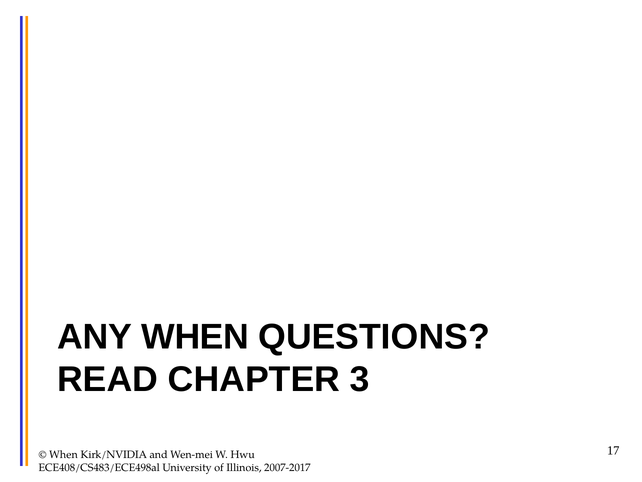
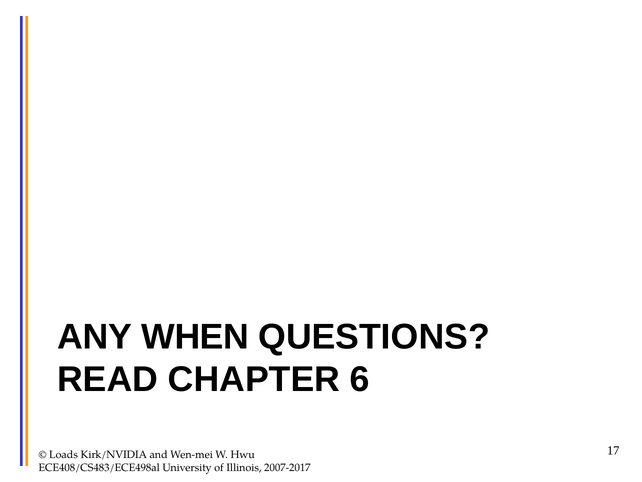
3: 3 -> 6 (360, 379)
When: When -> Loads (64, 454)
